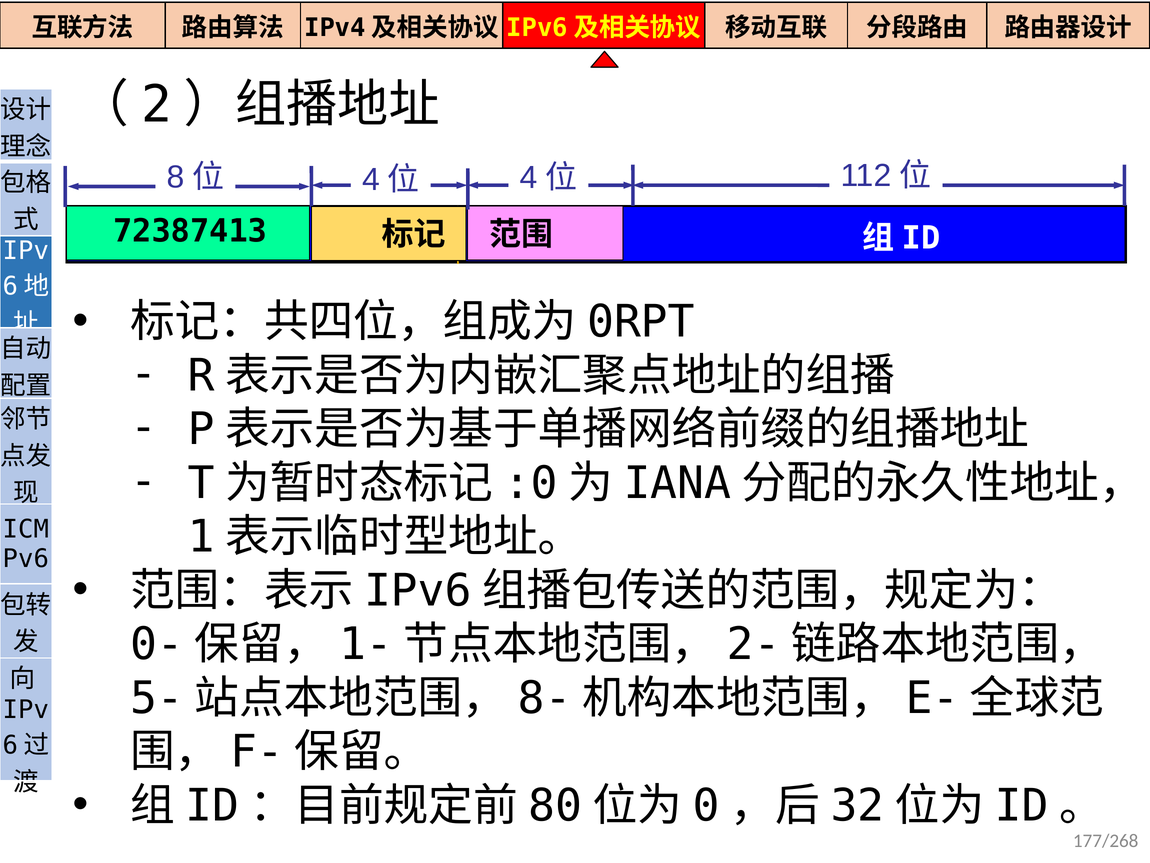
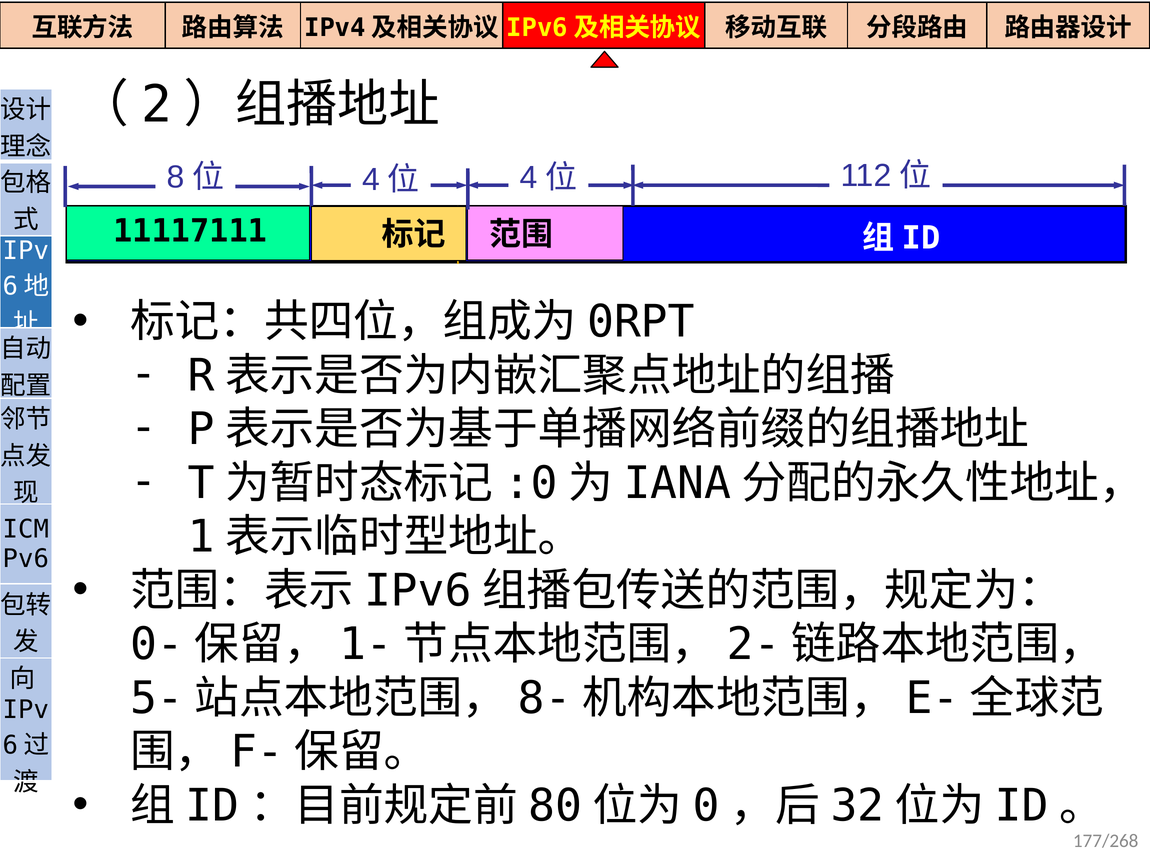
72387413: 72387413 -> 11117111 (190, 231)
